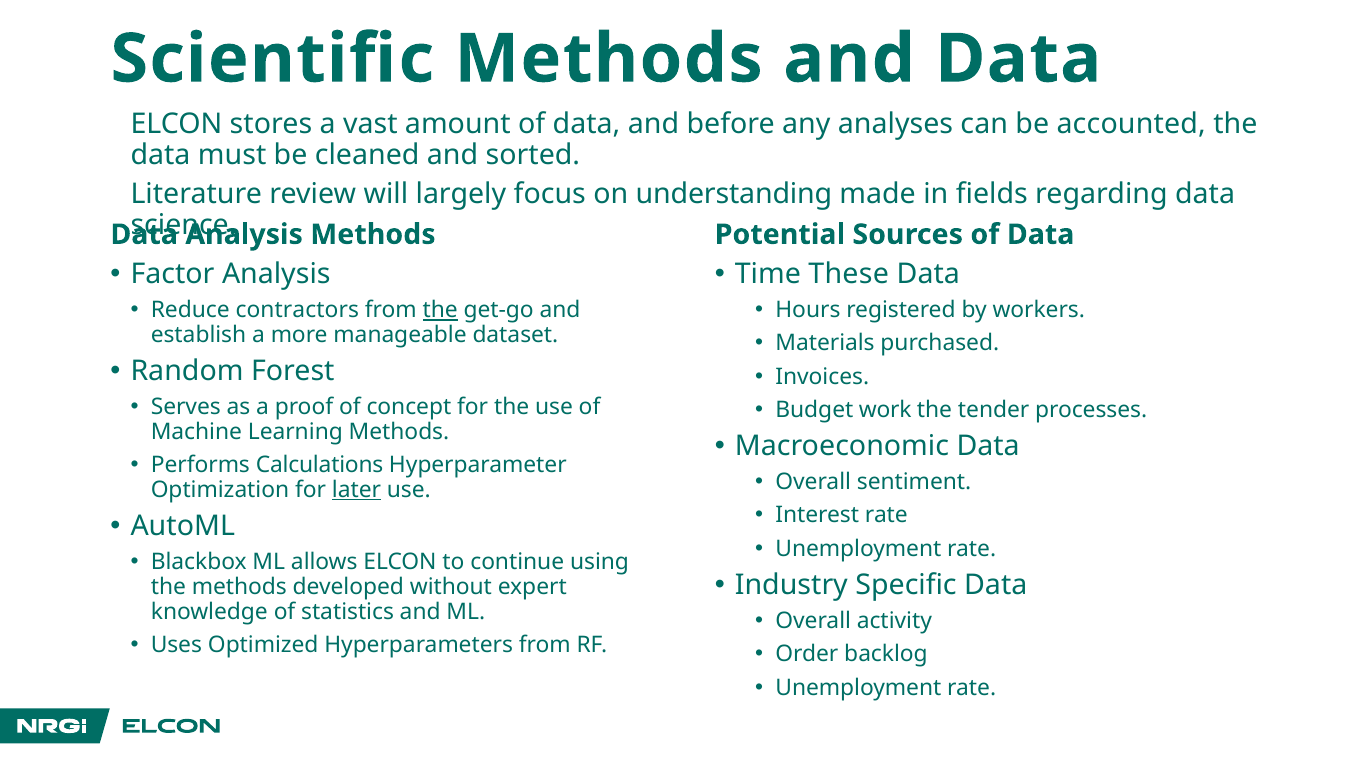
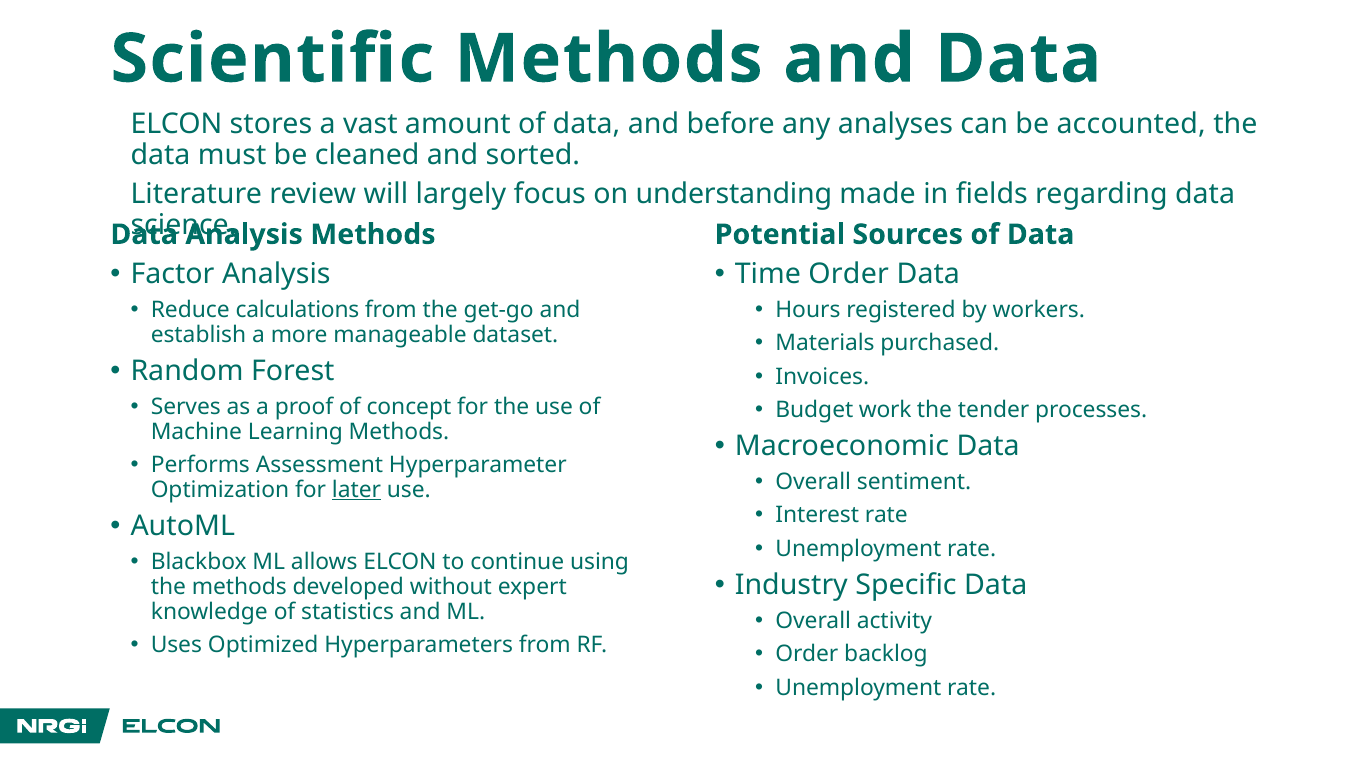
Time These: These -> Order (849, 274)
contractors: contractors -> calculations (297, 310)
the underline: present -> none (440, 310)
Calculations: Calculations -> Assessment (320, 465)
